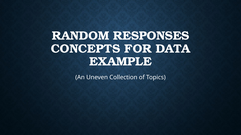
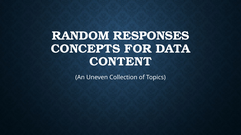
EXAMPLE: EXAMPLE -> CONTENT (120, 62)
